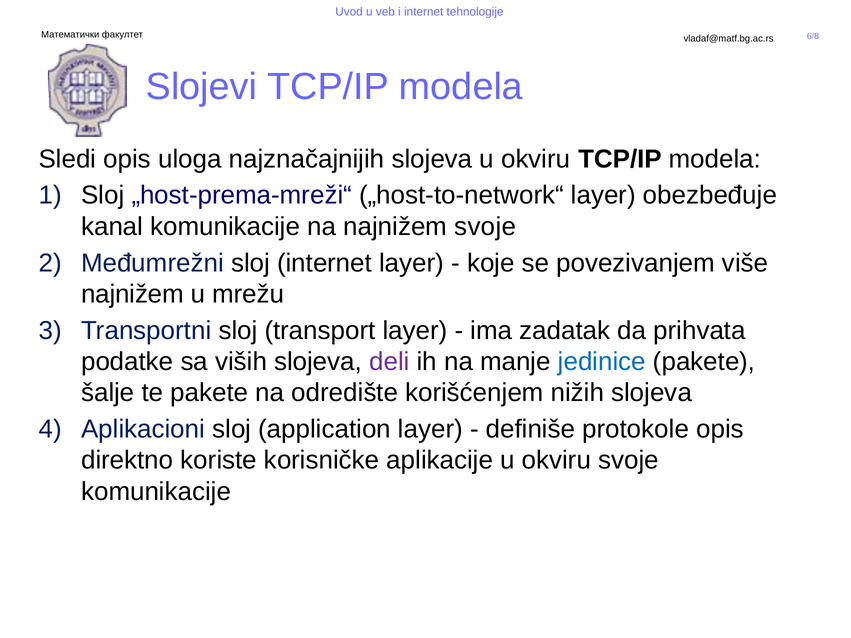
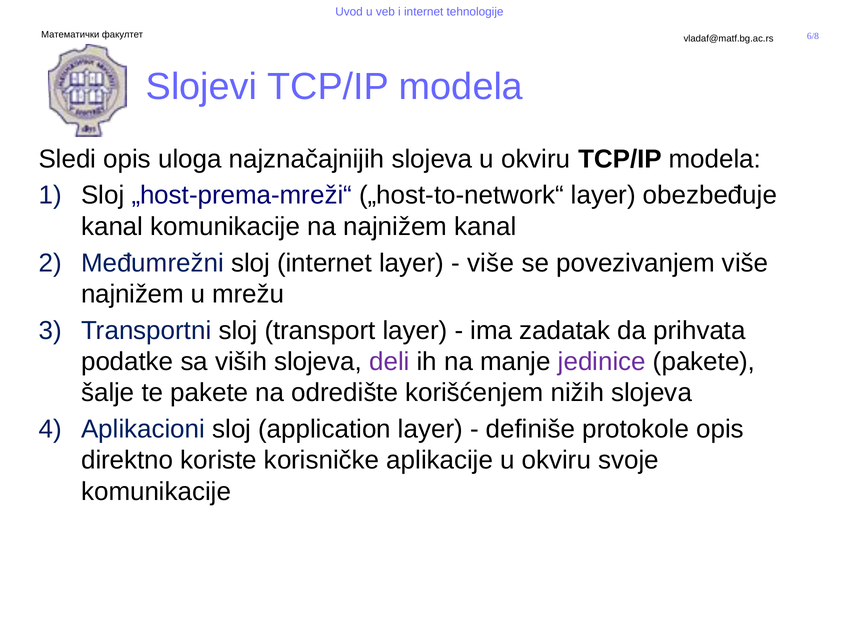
najnižem svoje: svoje -> kanal (485, 227)
koje: koje -> više (491, 263)
jedinice colour: blue -> purple (602, 362)
